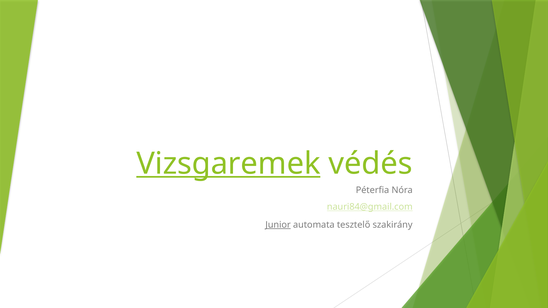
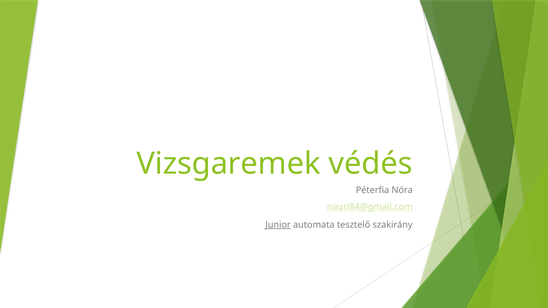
Vizsgaremek underline: present -> none (228, 164)
